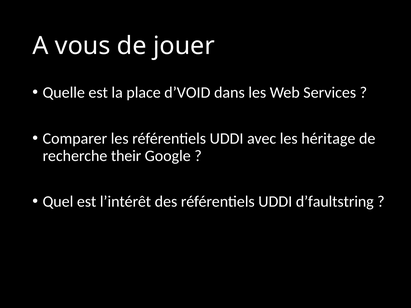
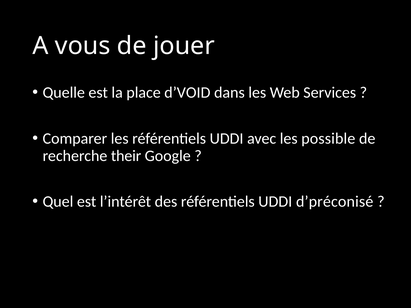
héritage: héritage -> possible (328, 139)
d’faultstring: d’faultstring -> d’préconisé (335, 202)
